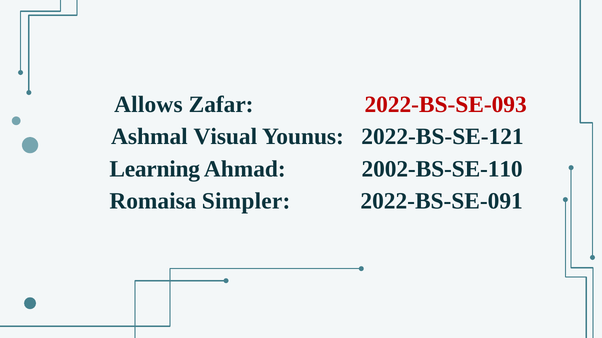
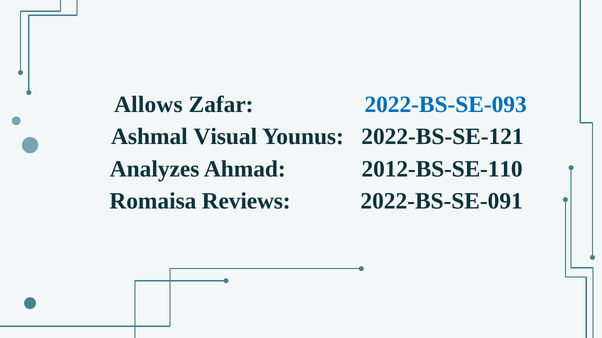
2022-BS-SE-093 colour: red -> blue (446, 105)
Learning: Learning -> Analyzes (155, 169)
2002-BS-SE-110: 2002-BS-SE-110 -> 2012-BS-SE-110 (442, 169)
Simpler: Simpler -> Reviews (246, 202)
